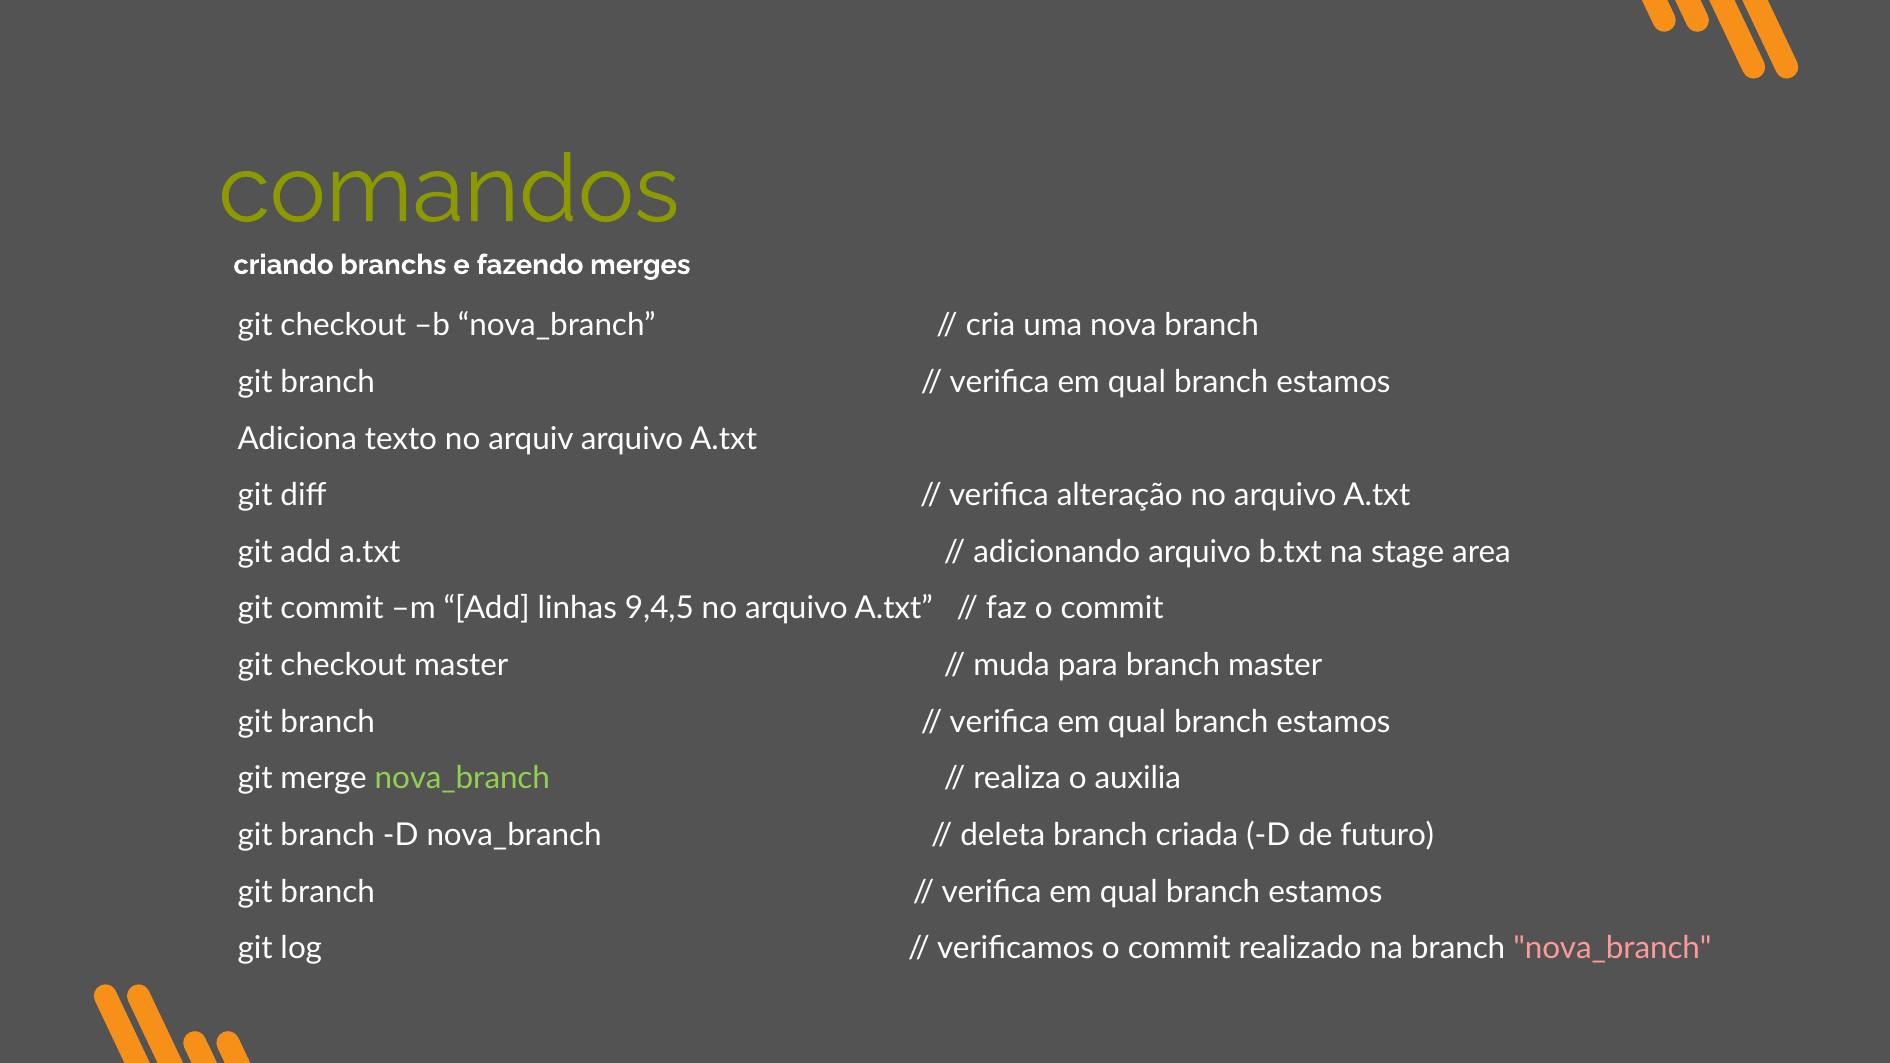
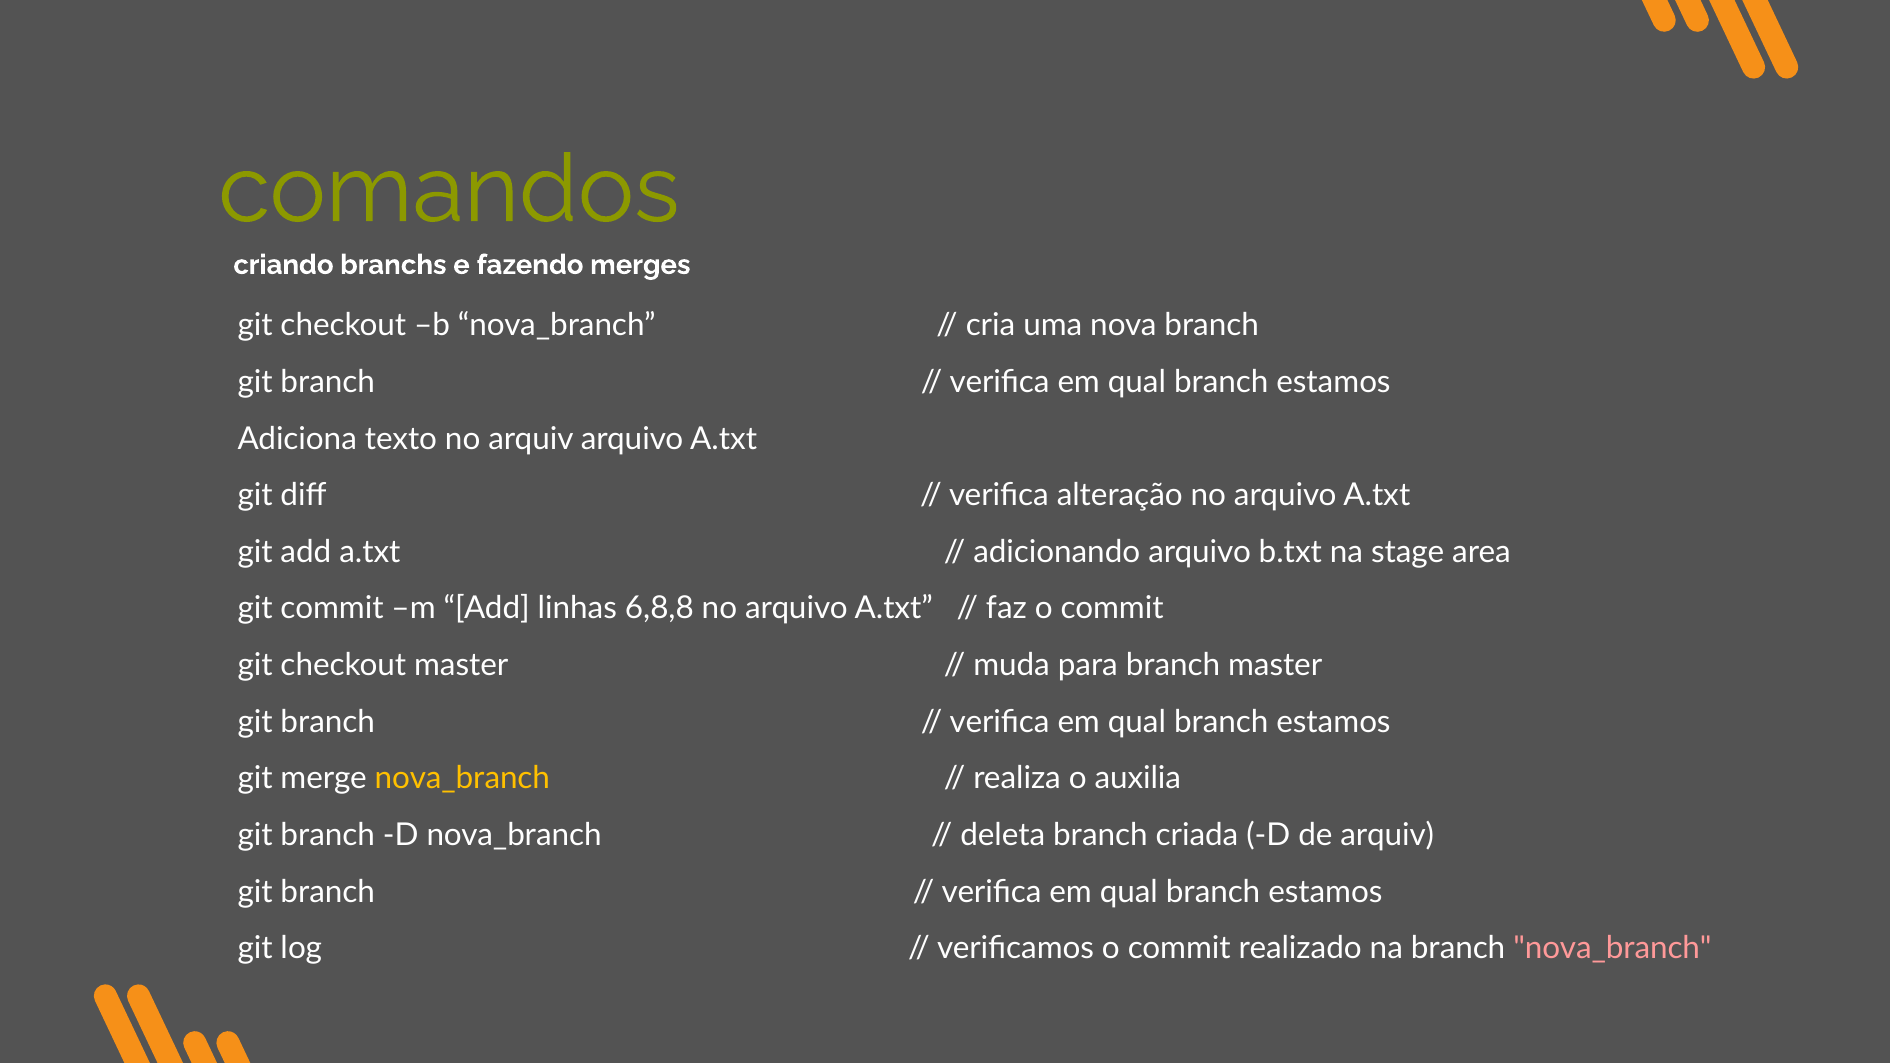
9,4,5: 9,4,5 -> 6,8,8 (659, 609)
nova_branch colour: light green -> yellow (462, 779)
de futuro: futuro -> arquiv (1387, 835)
